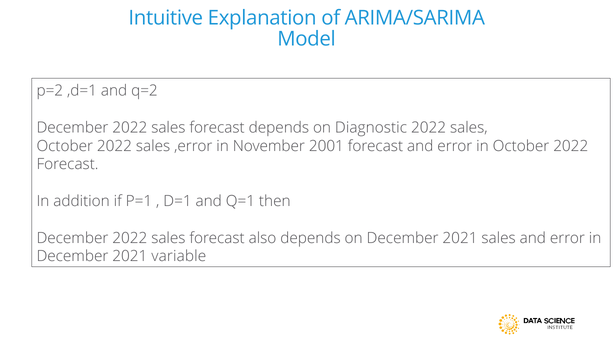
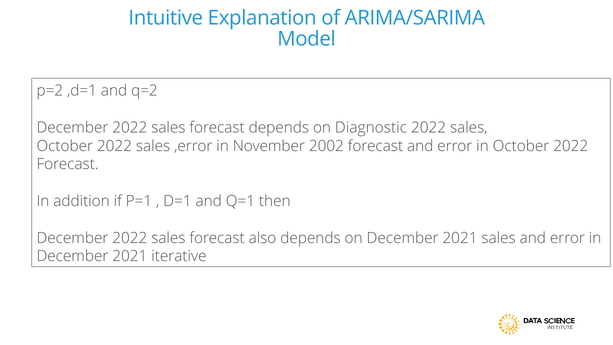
2001: 2001 -> 2002 (326, 146)
variable: variable -> iterative (179, 256)
